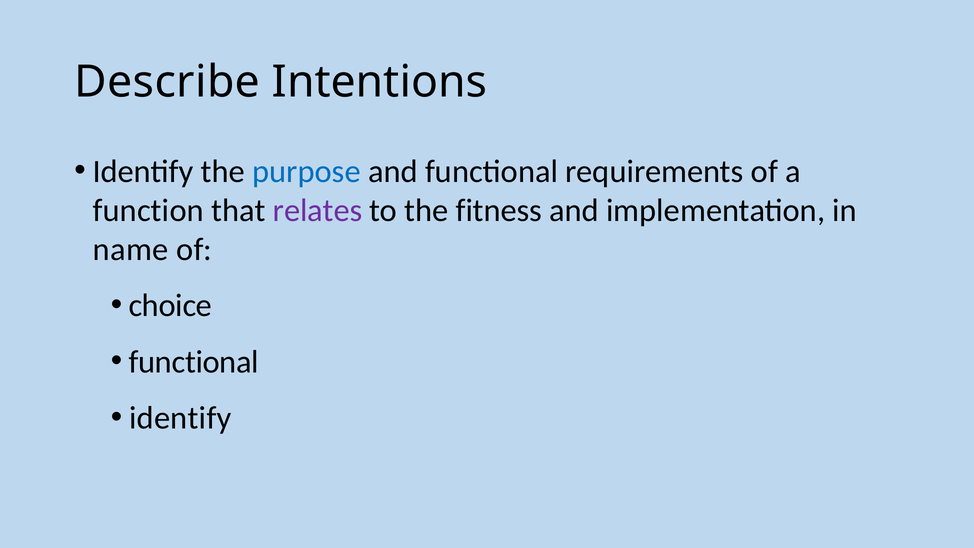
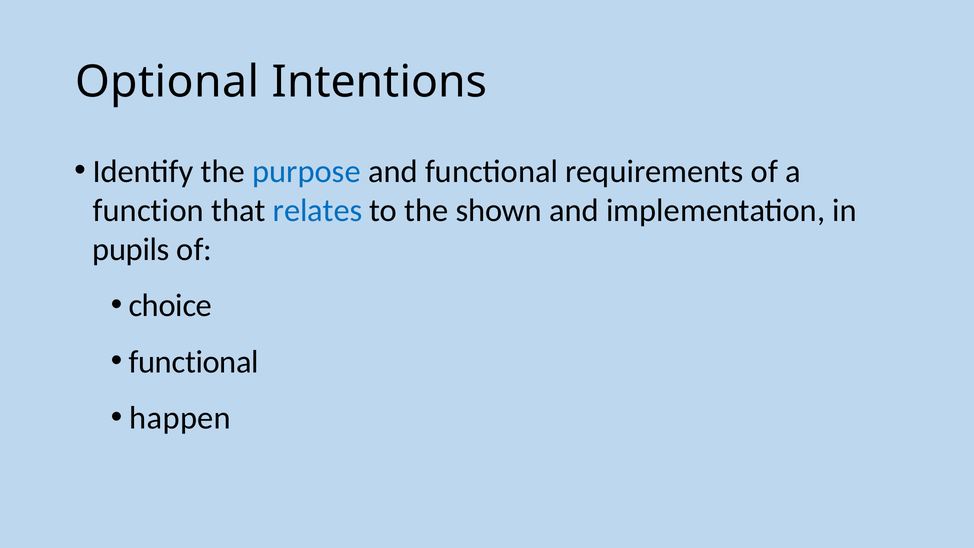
Describe: Describe -> Optional (167, 82)
relates colour: purple -> blue (318, 210)
fitness: fitness -> shown (499, 210)
name: name -> pupils (131, 249)
identify: identify -> happen (180, 418)
